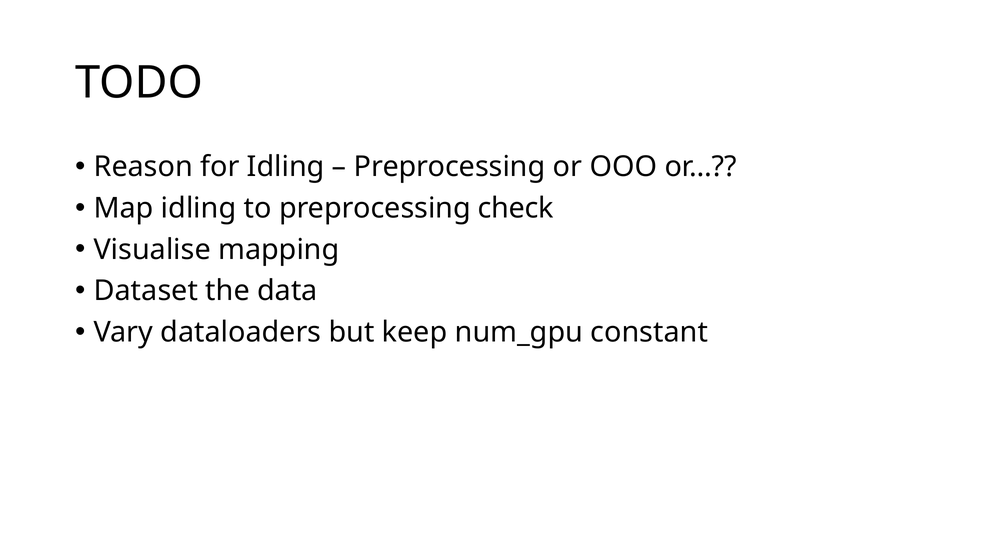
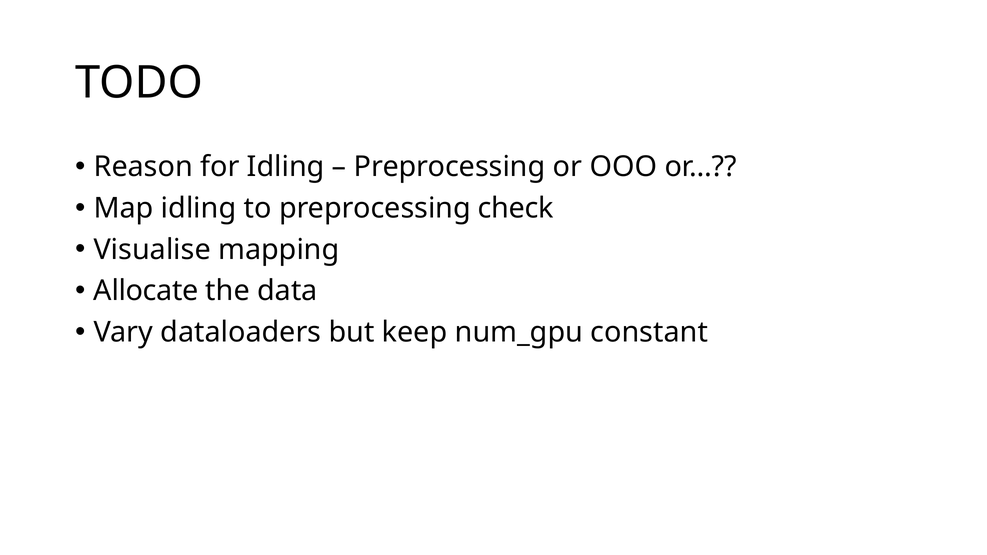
Dataset: Dataset -> Allocate (146, 291)
